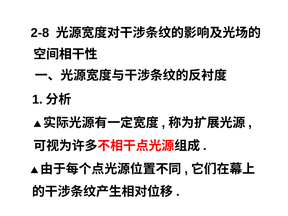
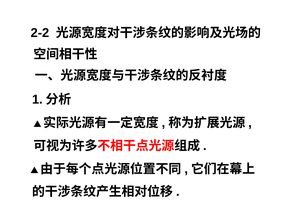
2-8: 2-8 -> 2-2 (40, 33)
